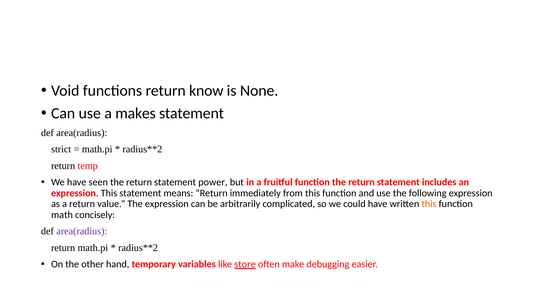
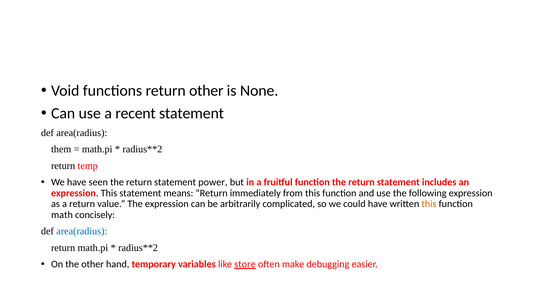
return know: know -> other (206, 91)
makes: makes -> recent (136, 113)
strict: strict -> them (61, 150)
area(radius colour: purple -> blue (82, 232)
